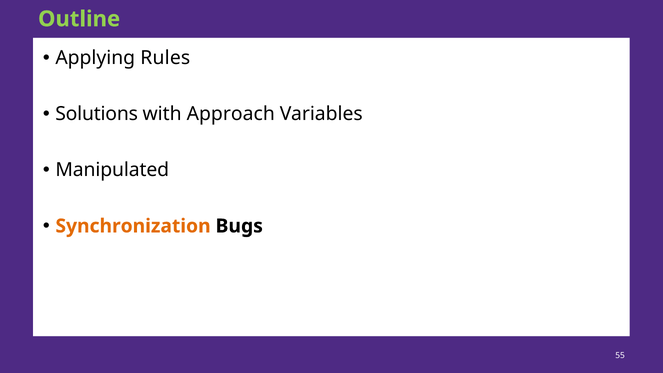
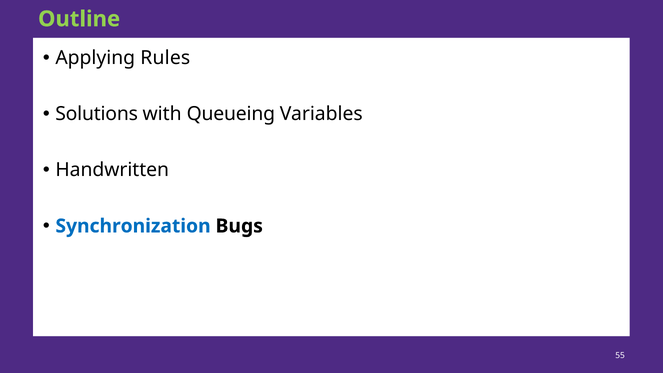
Approach: Approach -> Queueing (231, 114)
Manipulated: Manipulated -> Handwritten (112, 170)
Synchronization colour: orange -> blue (133, 226)
